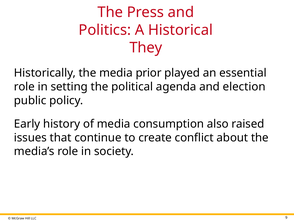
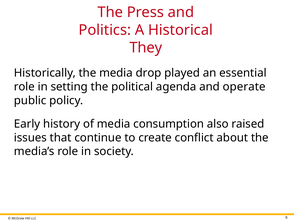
prior: prior -> drop (149, 73)
election: election -> operate (244, 86)
